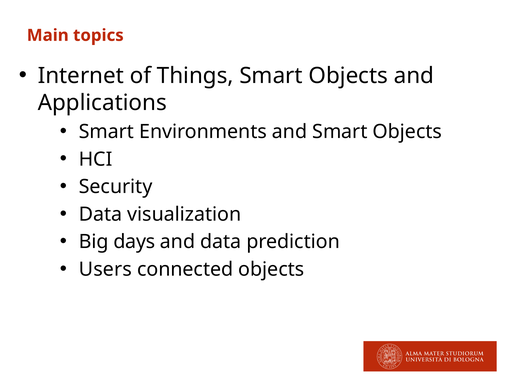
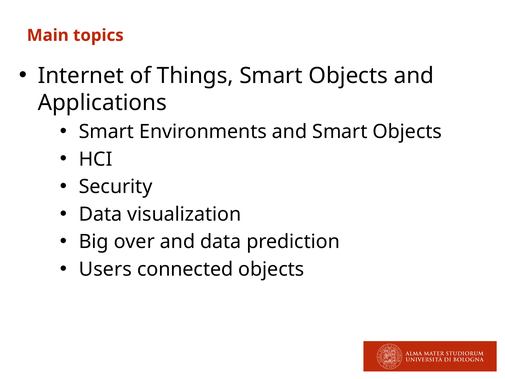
days: days -> over (134, 242)
